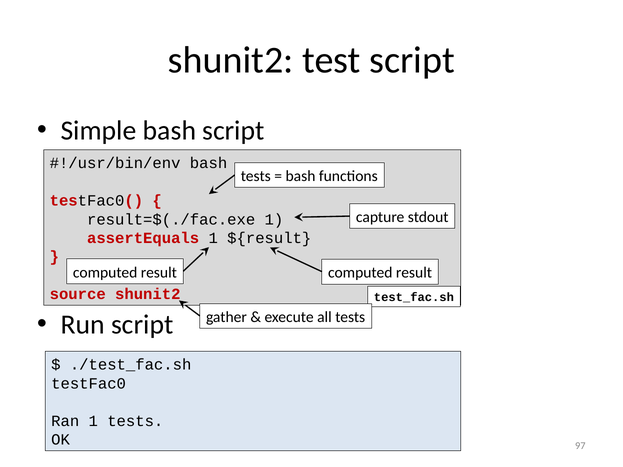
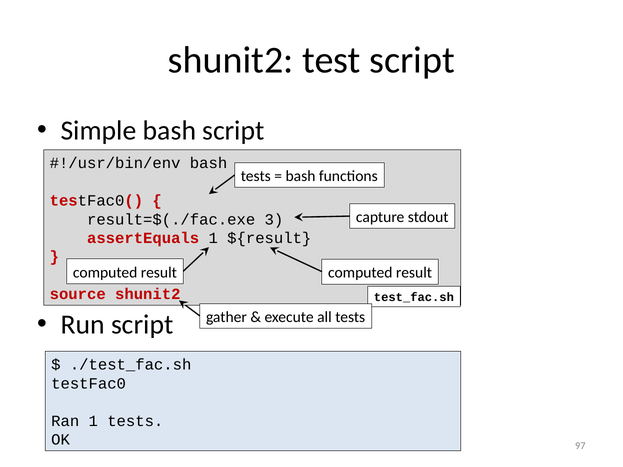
result=$(./fac.exe 1: 1 -> 3 (274, 219)
